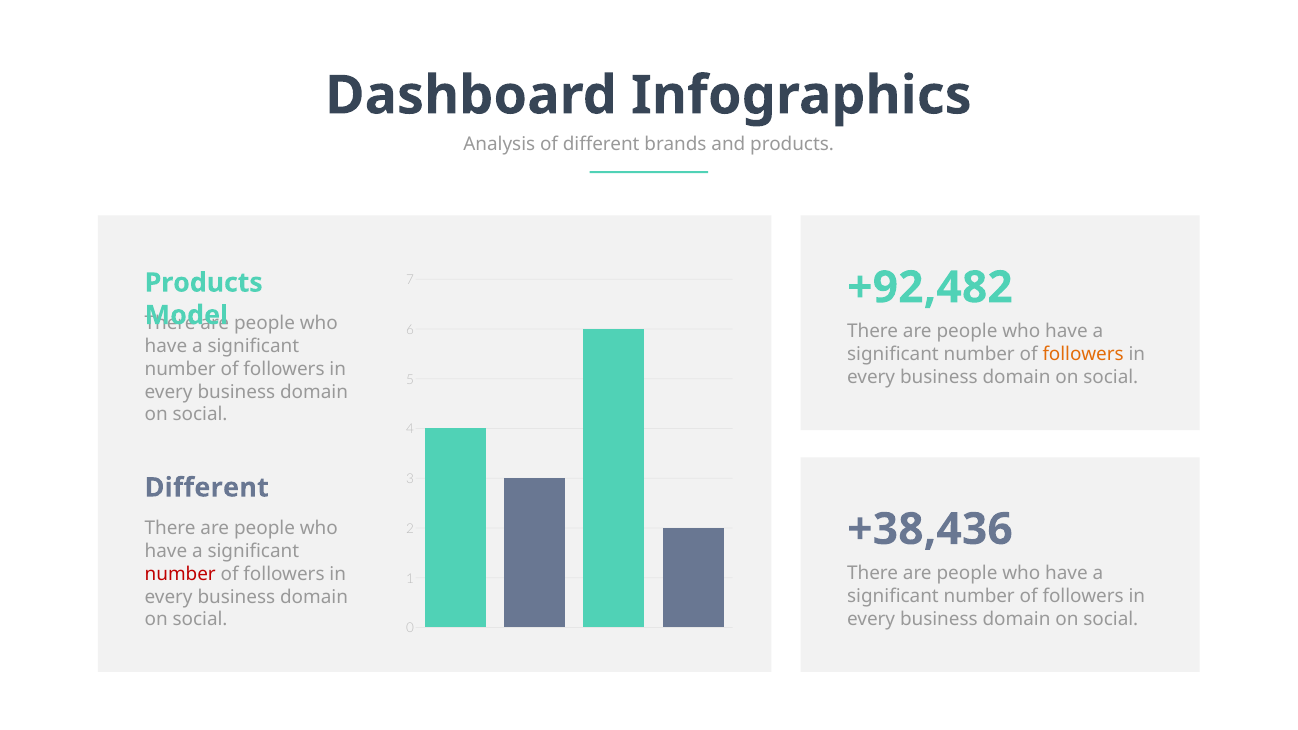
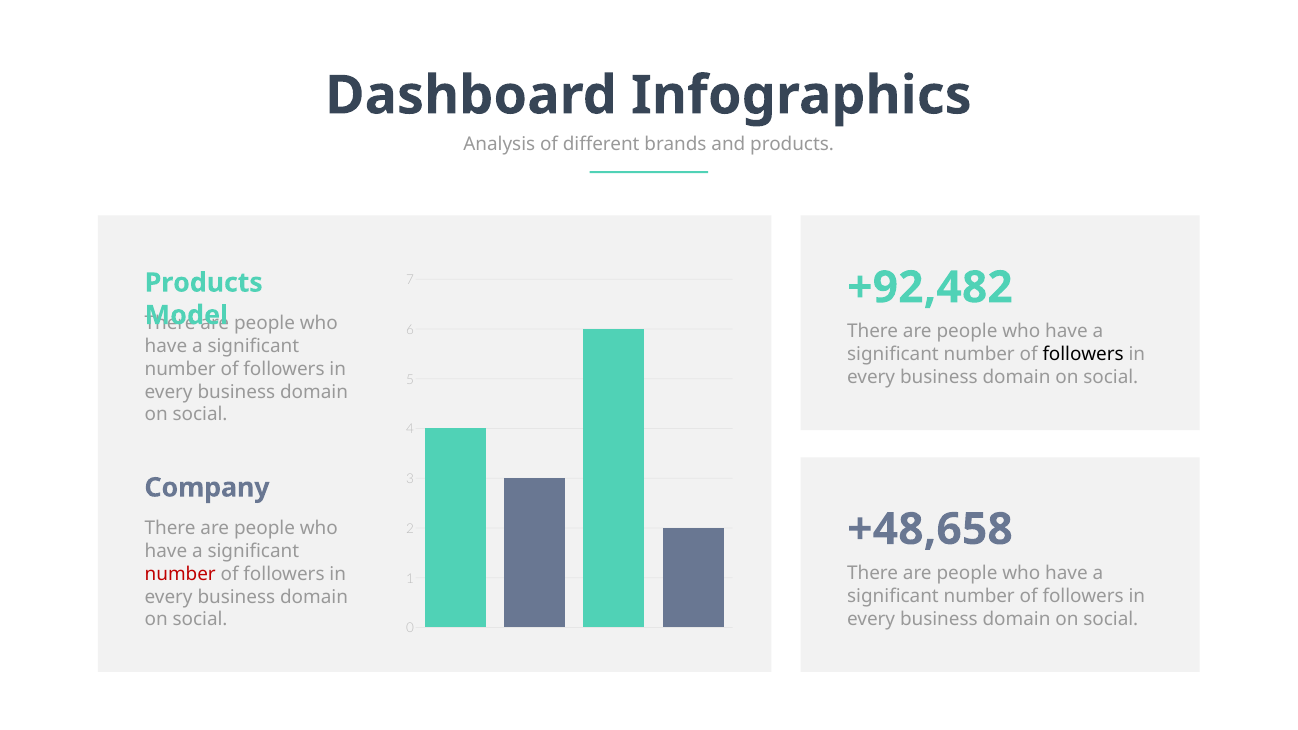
followers colour: orange -> black (1083, 354)
Different: Different -> Company (207, 488)
+38,436: +38,436 -> +48,658 (930, 529)
